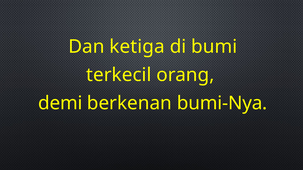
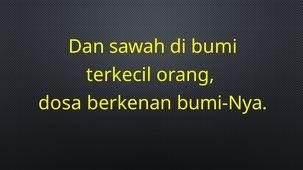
ketiga: ketiga -> sawah (137, 47)
demi: demi -> dosa (60, 103)
